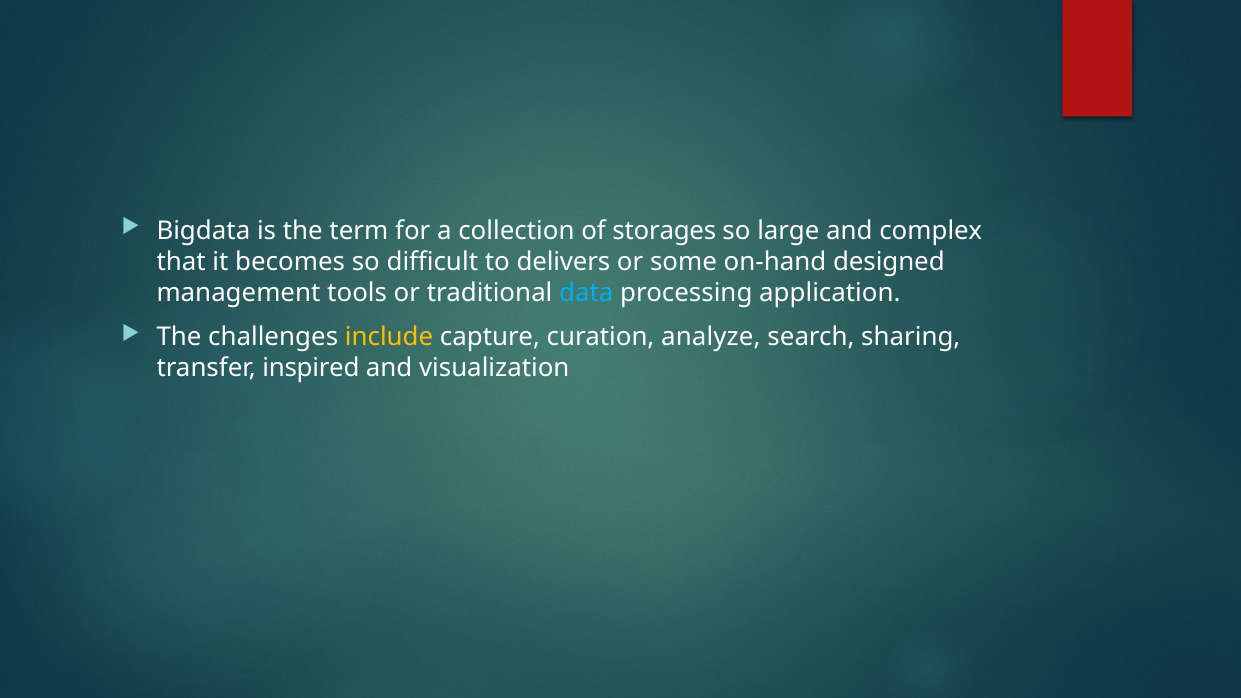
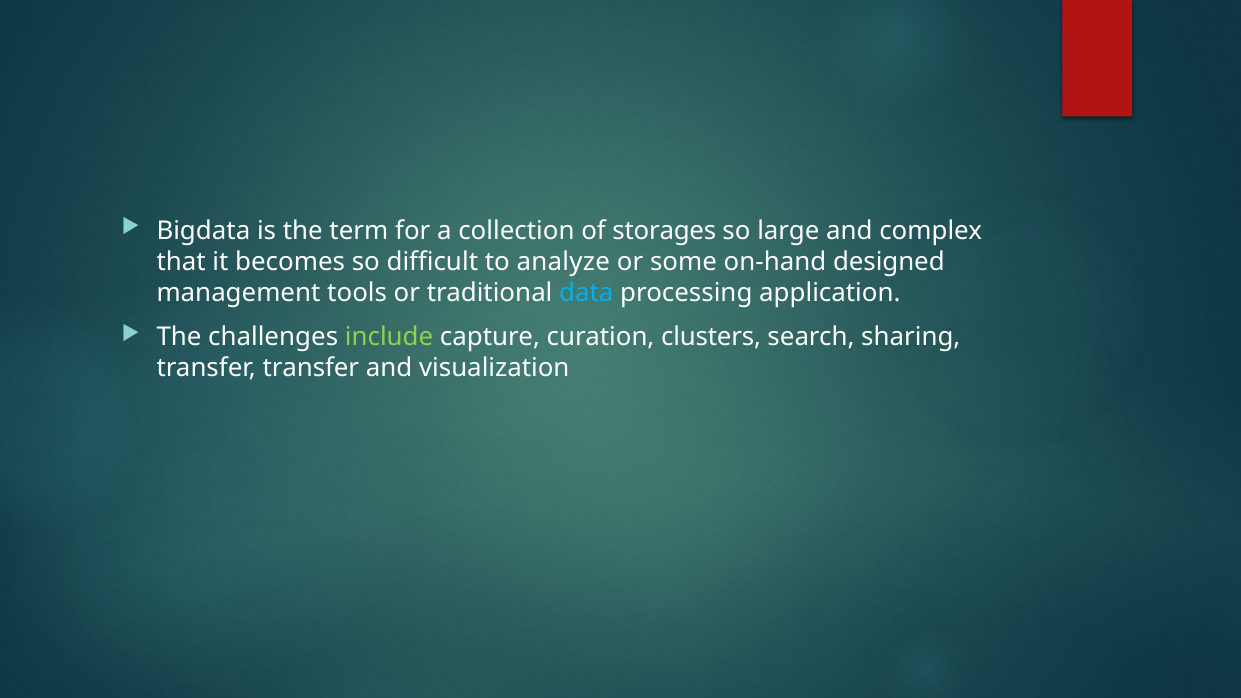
delivers: delivers -> analyze (563, 262)
include colour: yellow -> light green (389, 337)
analyze: analyze -> clusters (711, 337)
transfer inspired: inspired -> transfer (311, 368)
